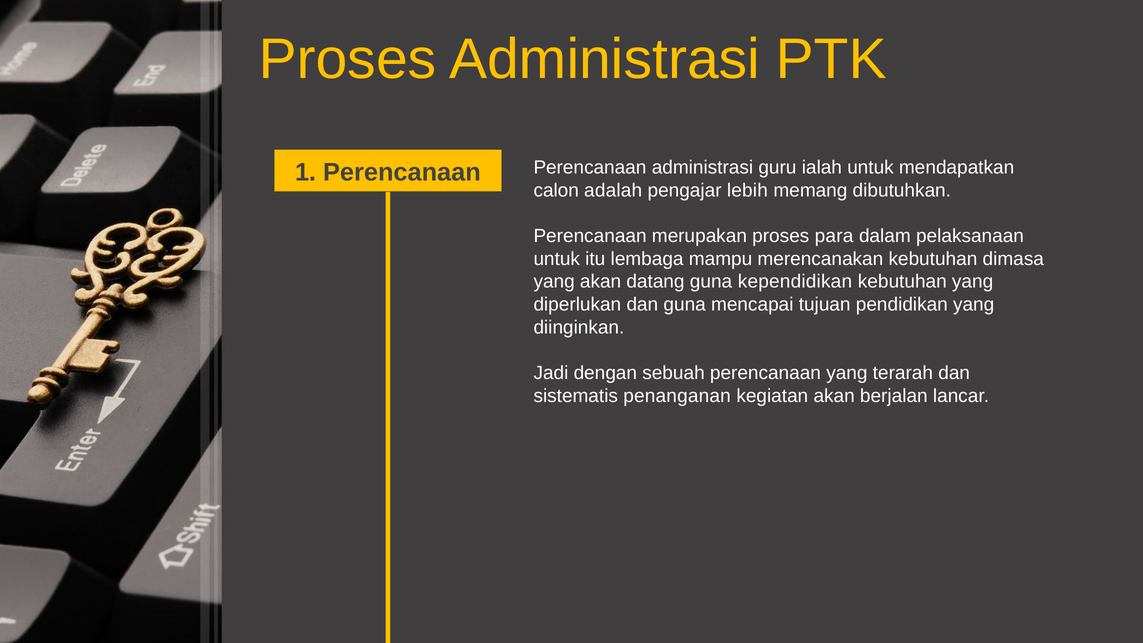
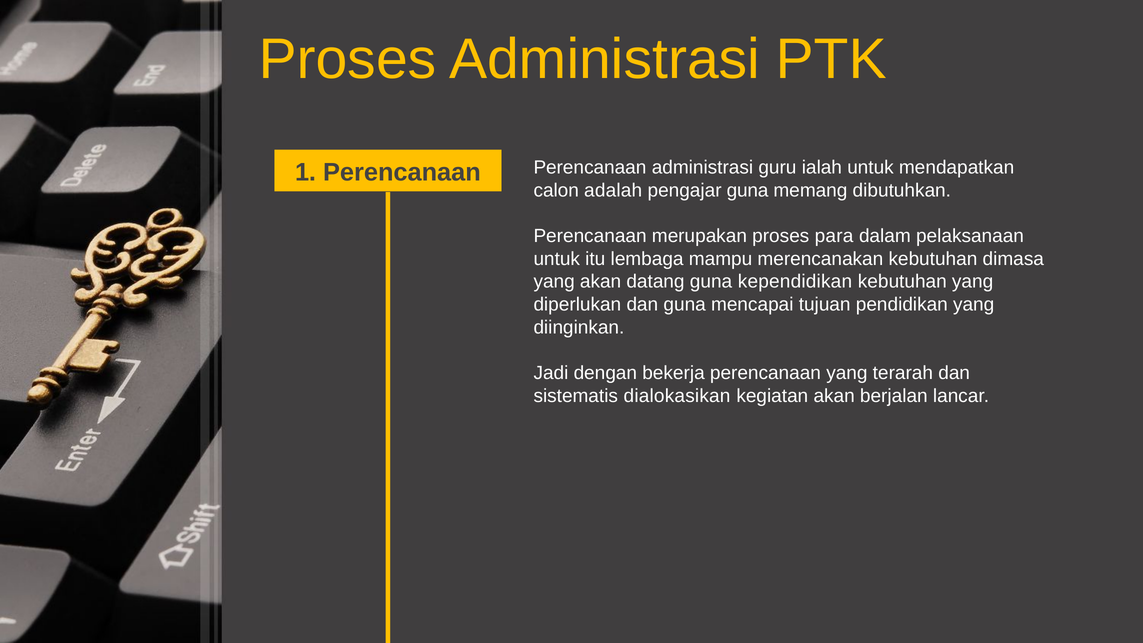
pengajar lebih: lebih -> guna (748, 190)
sebuah: sebuah -> bekerja (673, 373)
penanganan: penanganan -> dialokasikan (677, 396)
